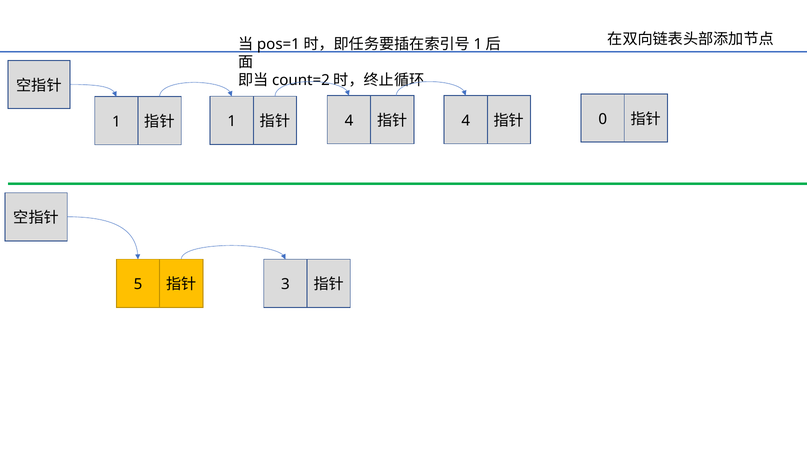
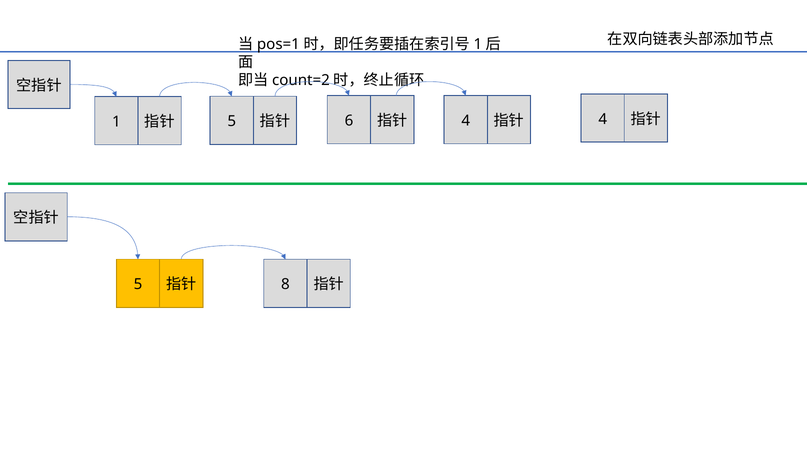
0: 0 -> 4 (603, 119)
1: 1 -> 5 (232, 121)
4: 4 -> 6 (349, 121)
3: 3 -> 8 (285, 284)
